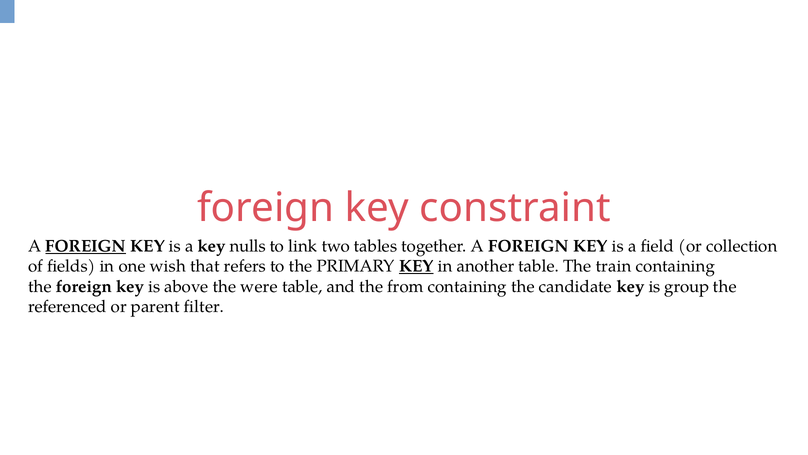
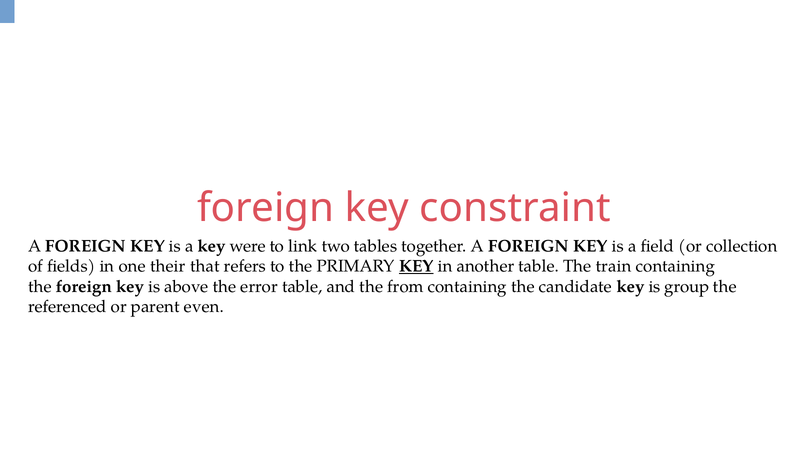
FOREIGN underline: present -> none (86, 246)
nulls: nulls -> were (248, 246)
wish: wish -> their (168, 266)
were: were -> error (259, 286)
filter: filter -> even (204, 306)
